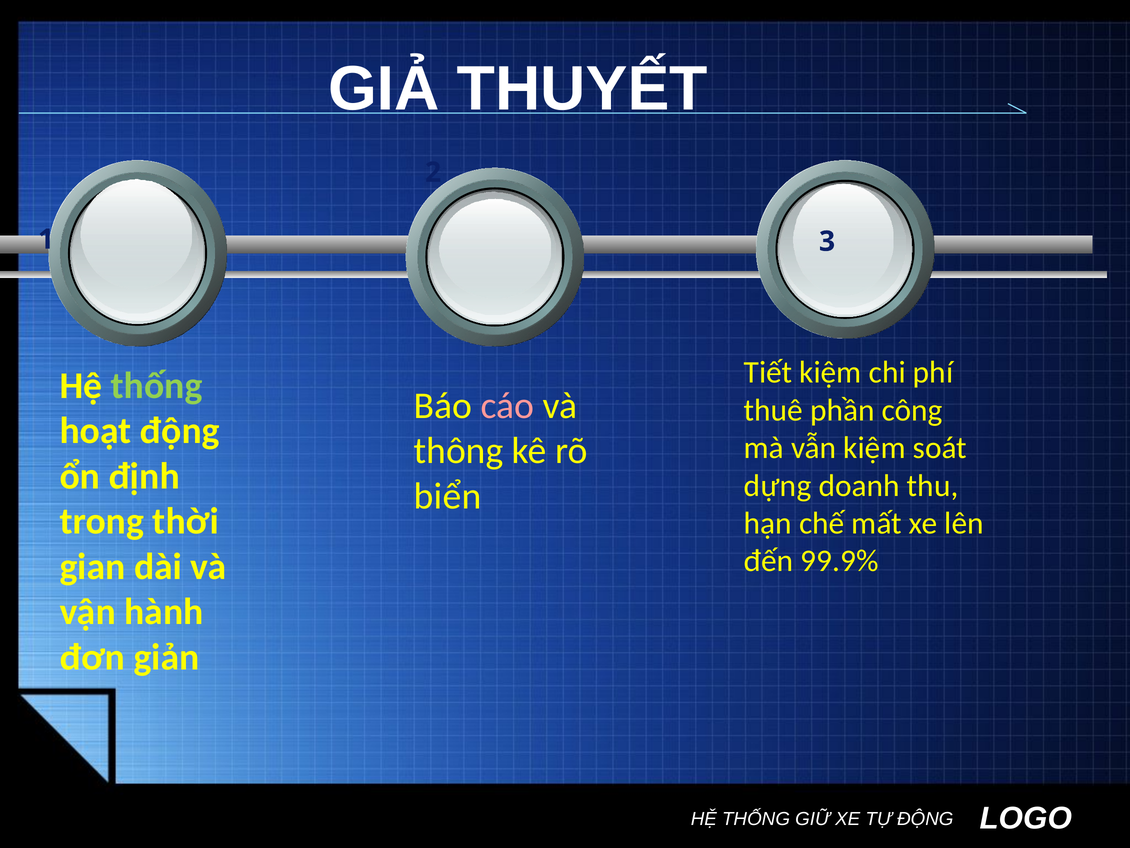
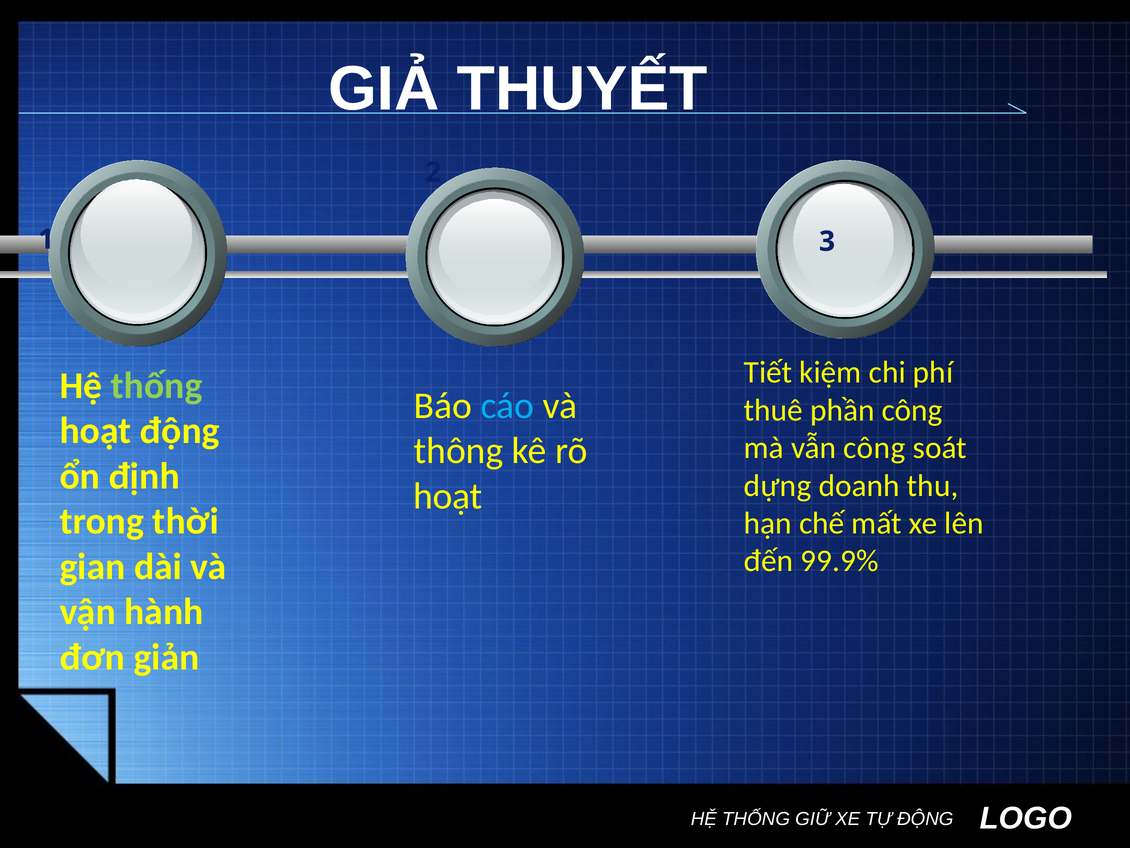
cáo colour: pink -> light blue (507, 405)
vẫn kiệm: kiệm -> công (874, 448)
biển: biển -> hoạt (448, 496)
